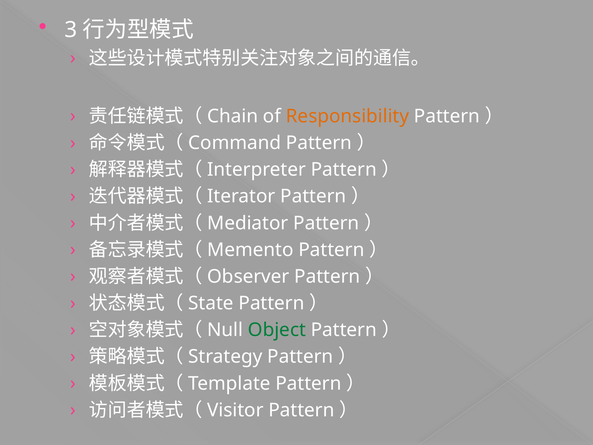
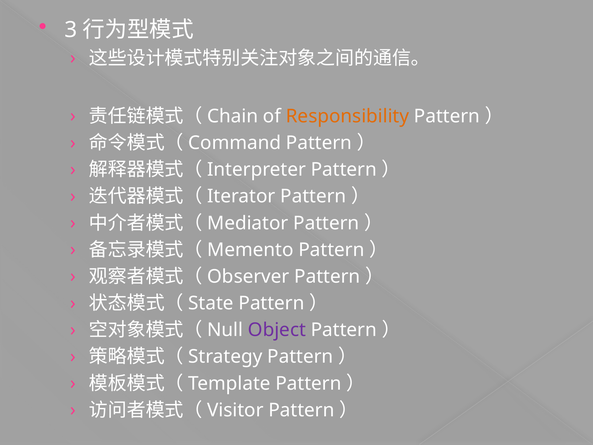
Object colour: green -> purple (277, 330)
